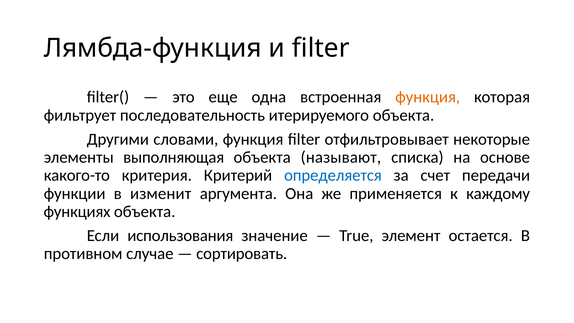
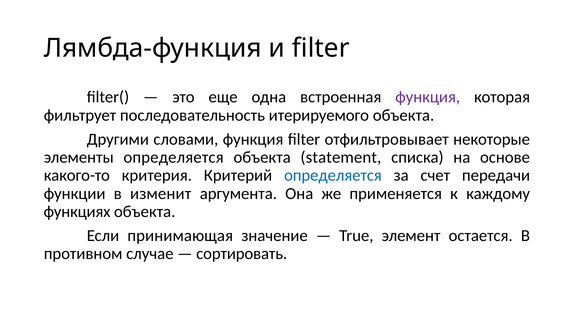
функция colour: orange -> purple (428, 97)
элементы выполняющая: выполняющая -> определяется (174, 157)
называют: называют -> statement (341, 157)
использования: использования -> принимающая (180, 236)
